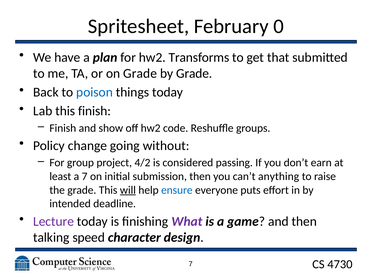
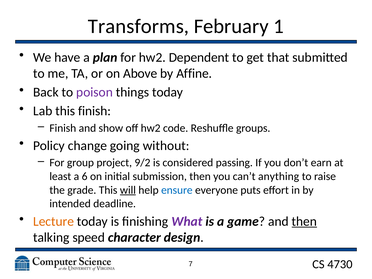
Spritesheet: Spritesheet -> Transforms (139, 26)
0: 0 -> 1 (279, 26)
Transforms: Transforms -> Dependent (199, 57)
on Grade: Grade -> Above (140, 73)
by Grade: Grade -> Affine (194, 73)
poison colour: blue -> purple (95, 92)
4/2: 4/2 -> 9/2 (142, 163)
a 7: 7 -> 6 (85, 176)
Lecture colour: purple -> orange (54, 221)
then underline: none -> present (304, 221)
